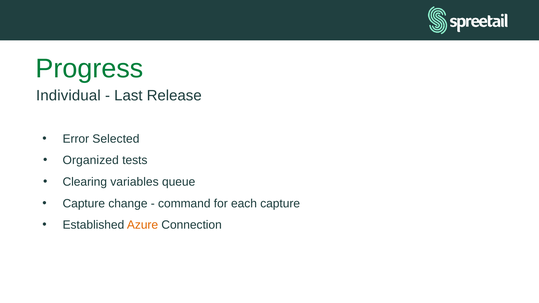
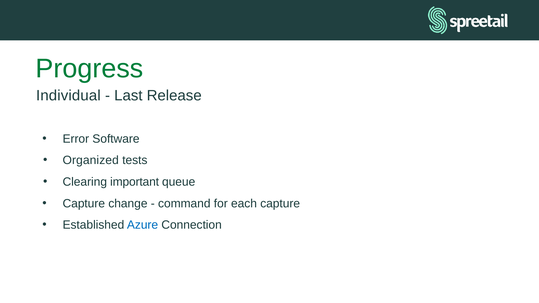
Selected: Selected -> Software (116, 139)
variables: variables -> important (135, 182)
Azure colour: orange -> blue (143, 225)
